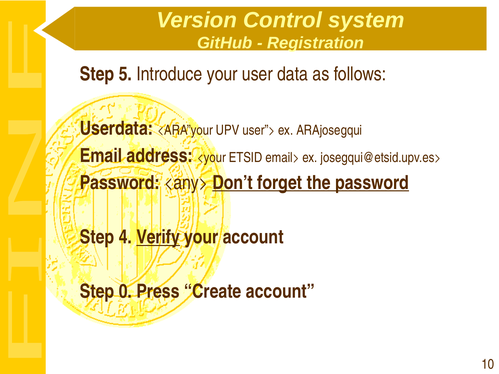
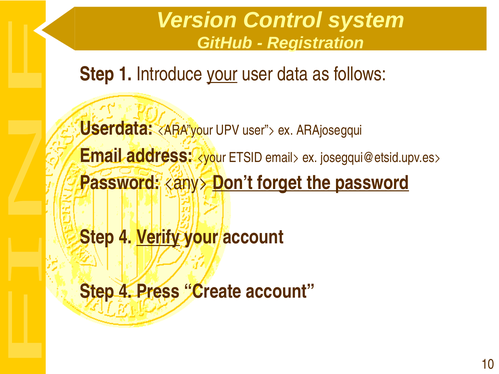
5: 5 -> 1 (125, 74)
your underline: none -> present (222, 74)
0: 0 -> 4 (125, 292)
